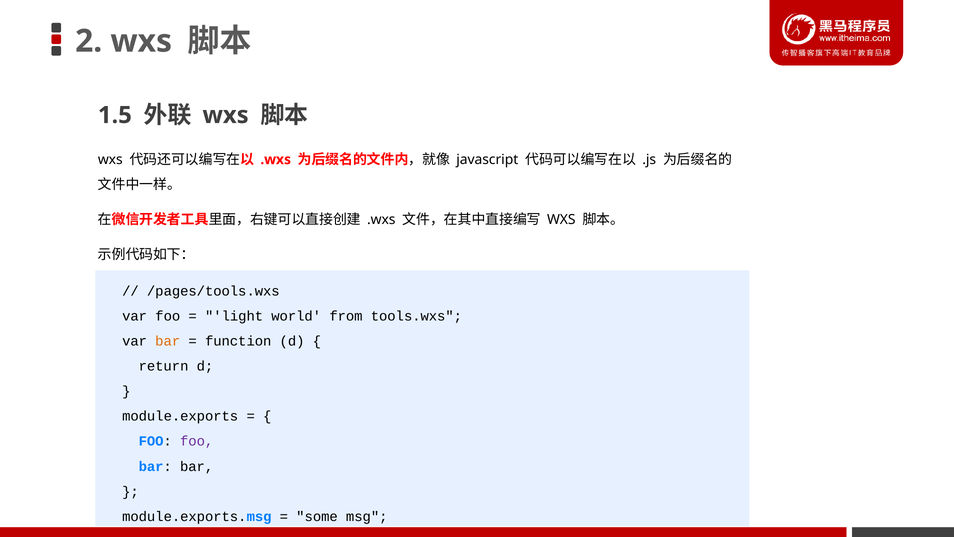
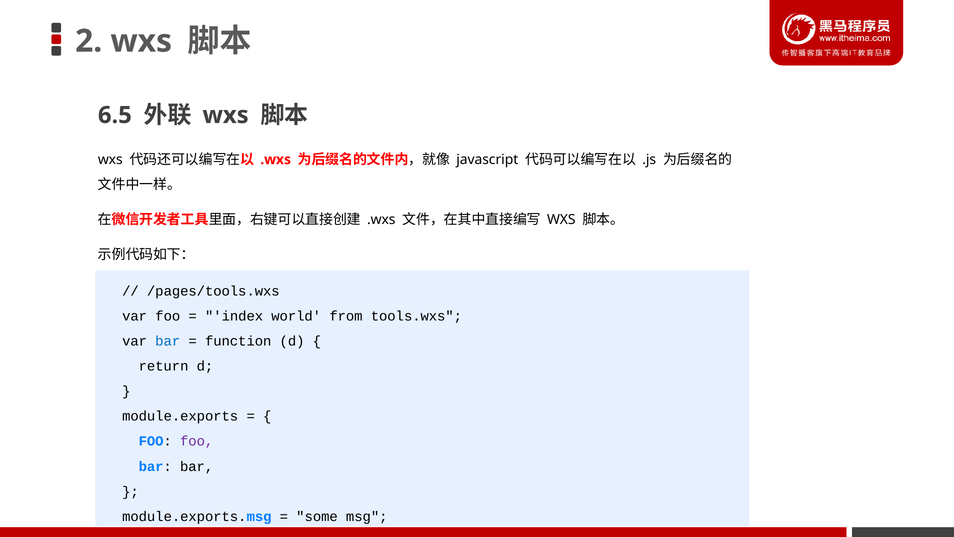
1.5: 1.5 -> 6.5 (115, 115)
light: light -> index (234, 316)
bar colour: orange -> blue (168, 341)
